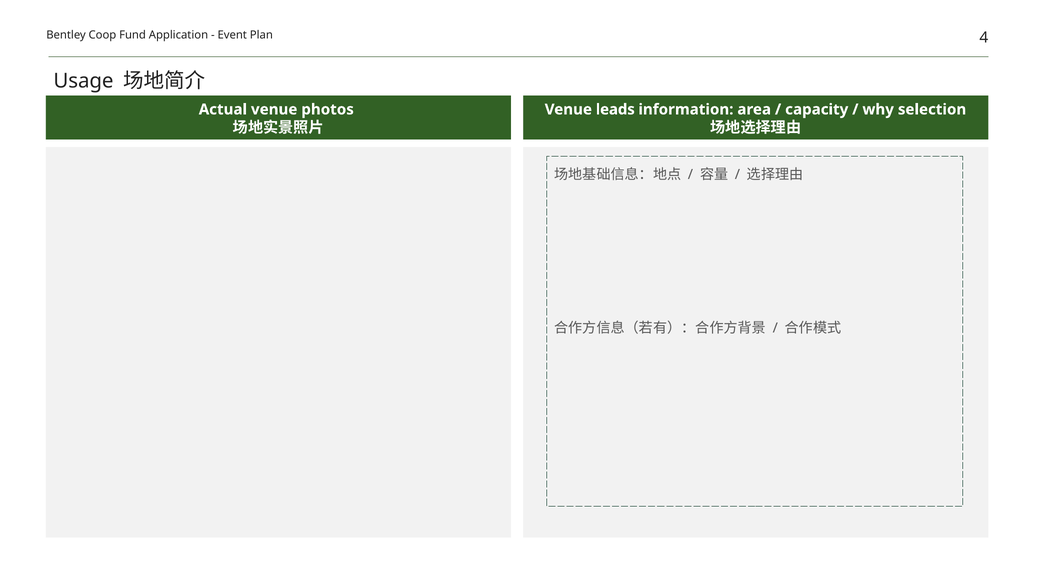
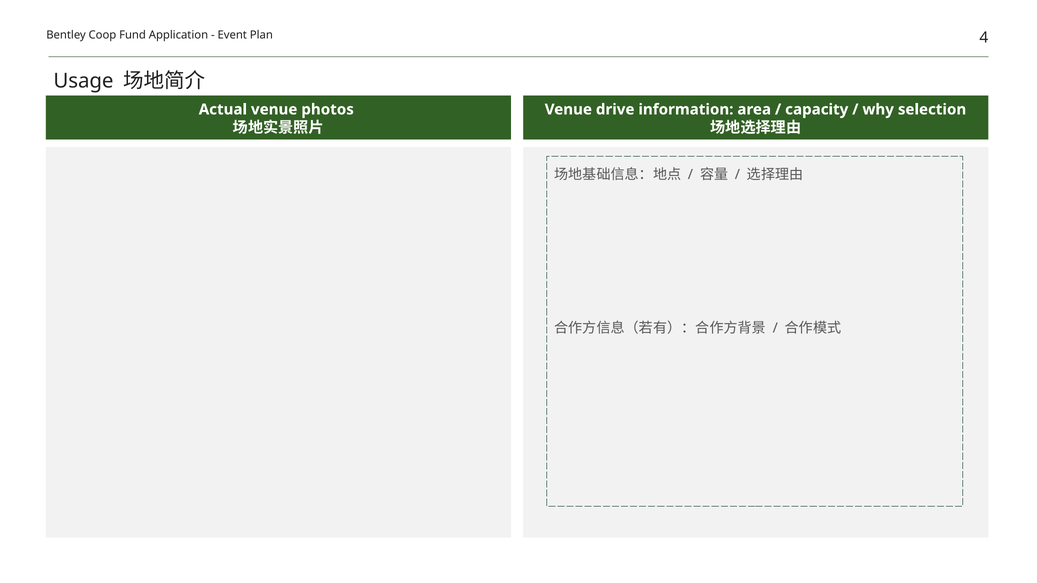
leads: leads -> drive (615, 110)
